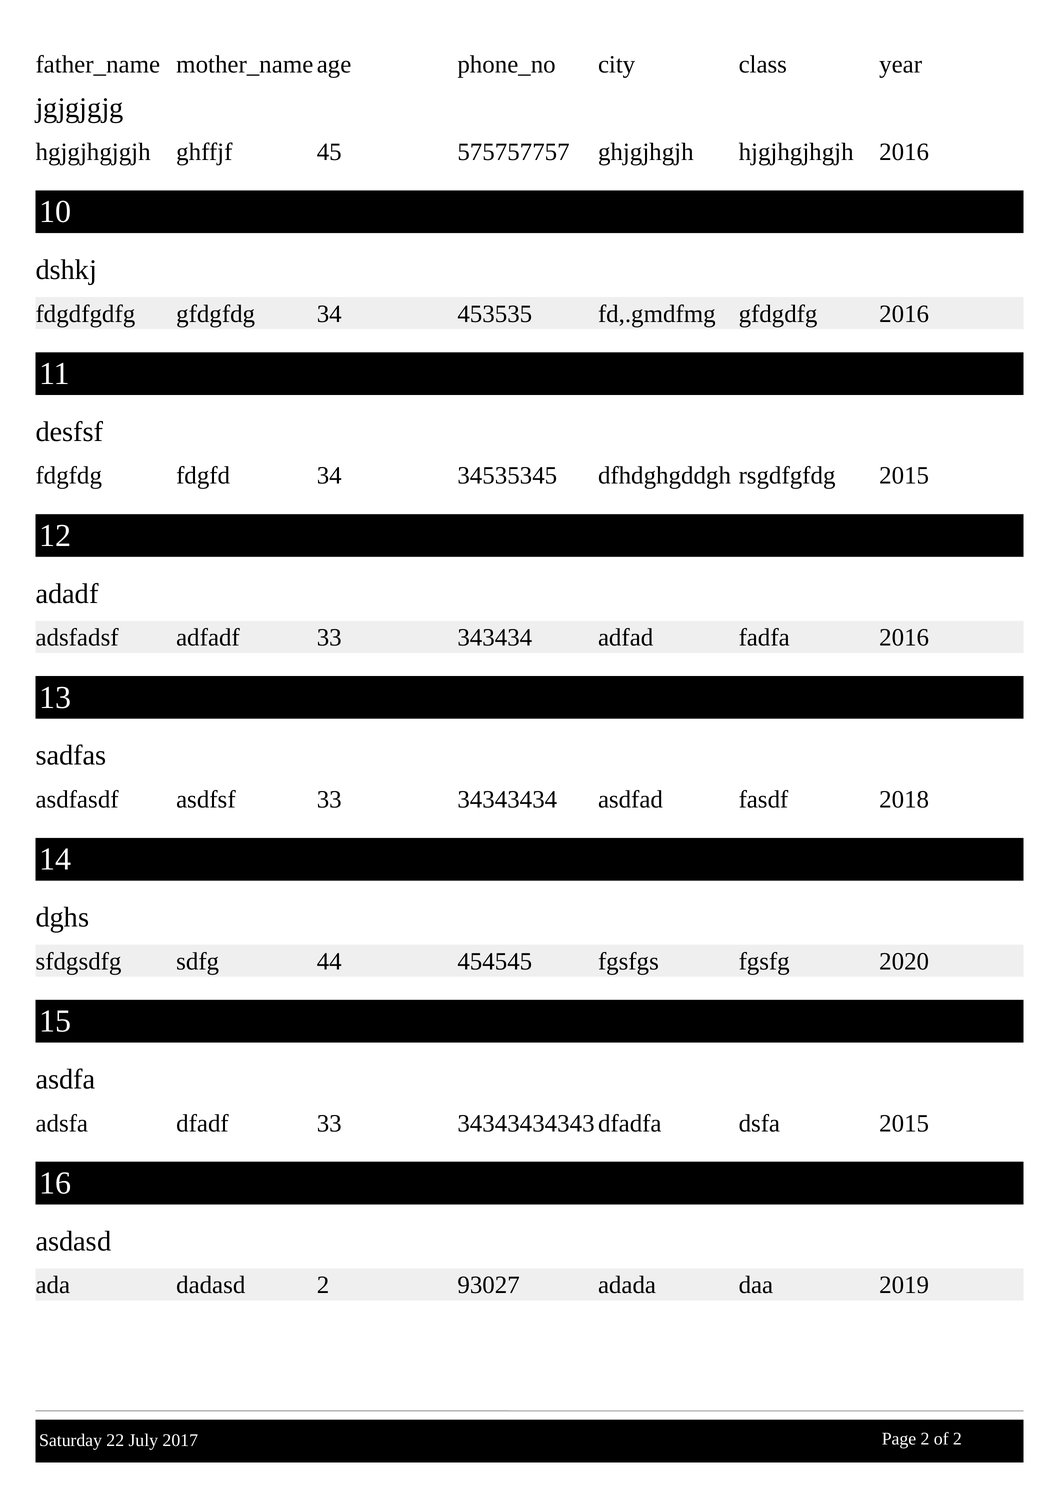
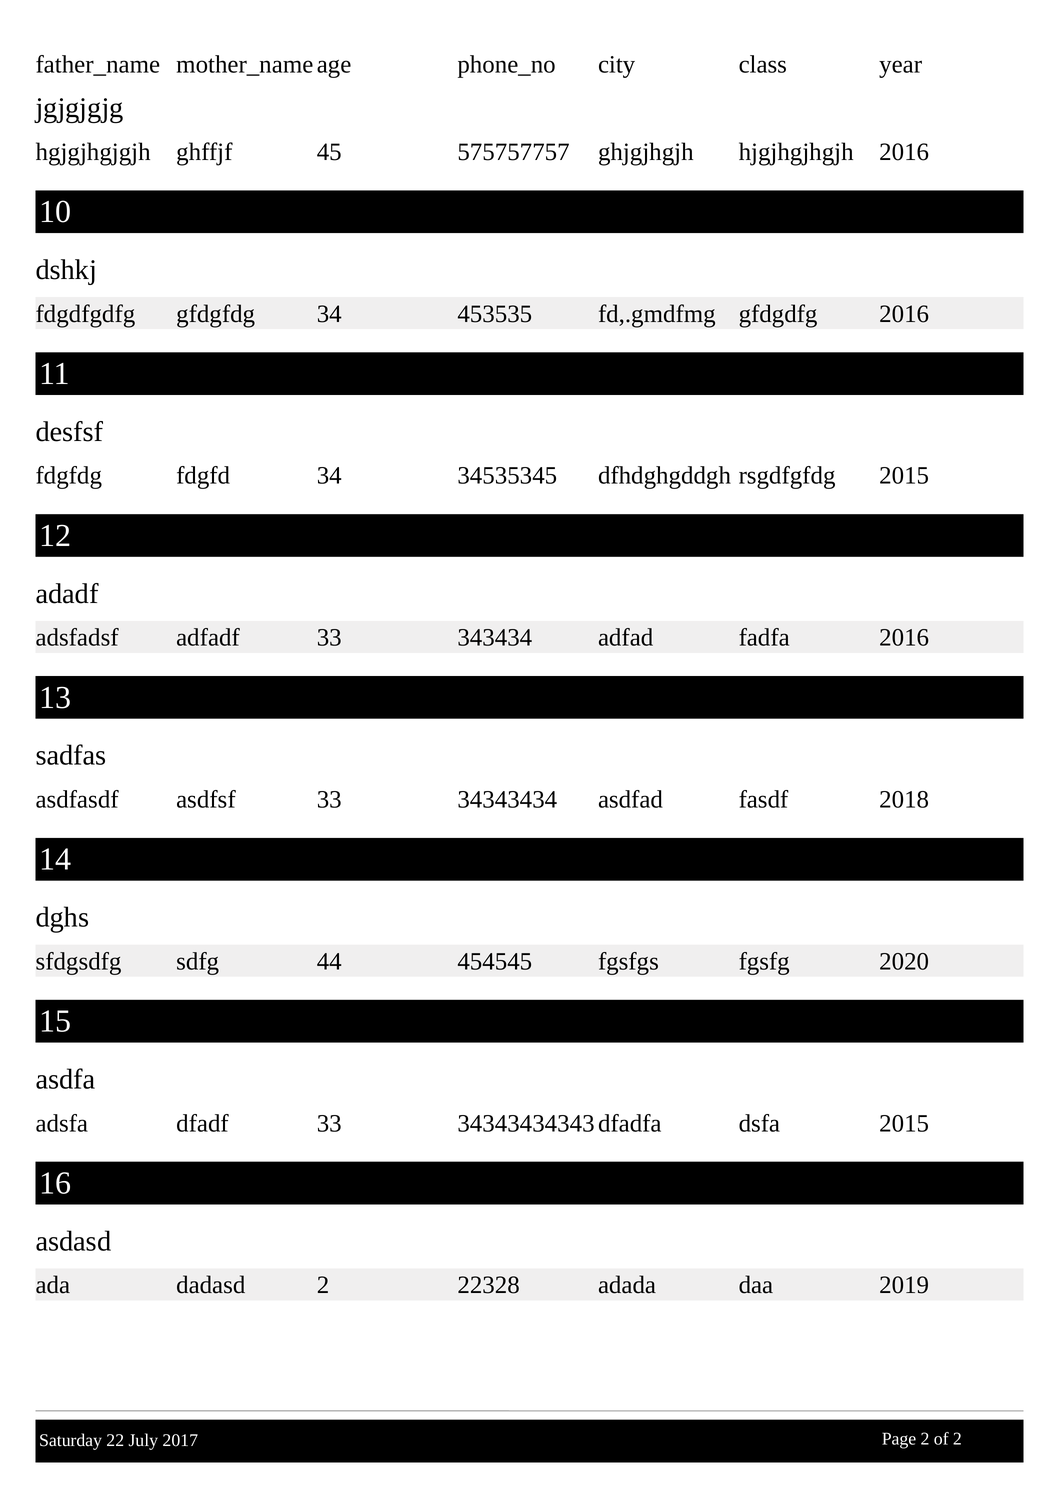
93027: 93027 -> 22328 (489, 1286)
